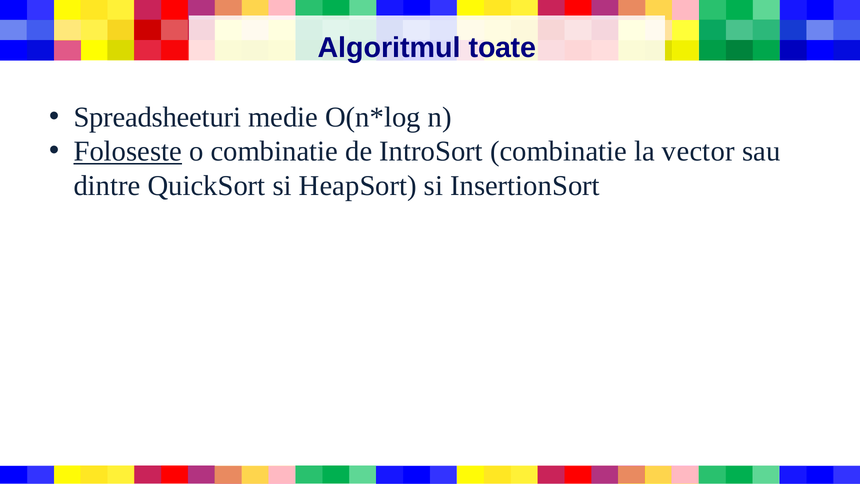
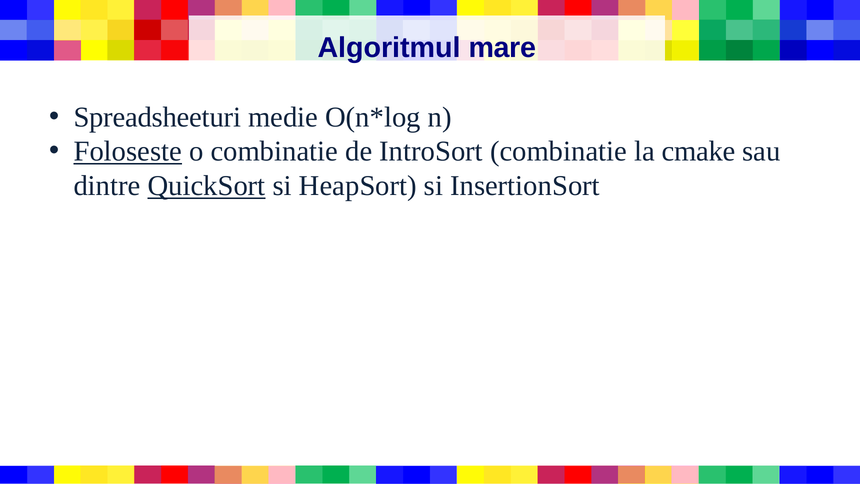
toate: toate -> mare (502, 48)
vector: vector -> cmake (699, 151)
QuickSort underline: none -> present (207, 186)
